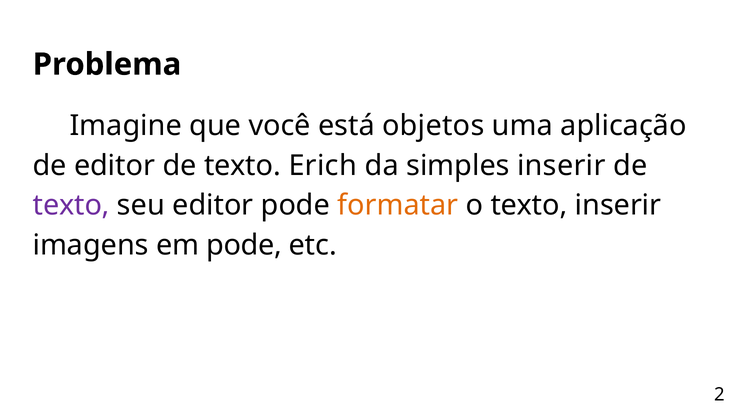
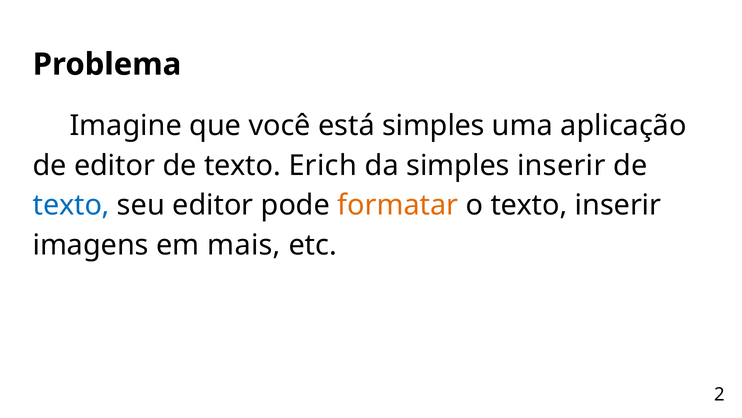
está objetos: objetos -> simples (433, 125)
texto colour: purple -> blue (71, 205)
em pode: pode -> mais (244, 245)
